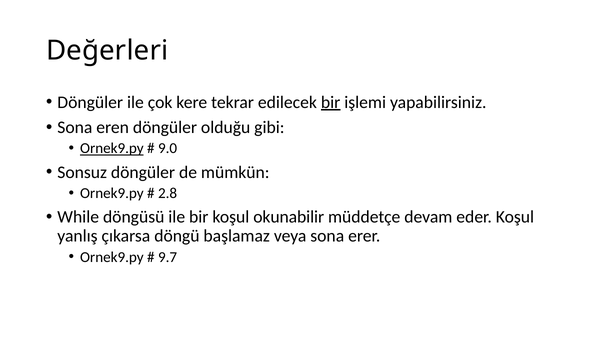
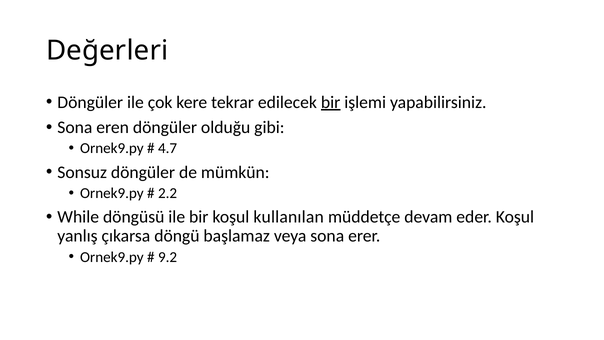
Ornek9.py underline: present -> none (112, 148)
9.0: 9.0 -> 4.7 (168, 148)
2.8: 2.8 -> 2.2 (168, 193)
okunabilir: okunabilir -> kullanılan (289, 217)
9.7: 9.7 -> 9.2 (168, 257)
